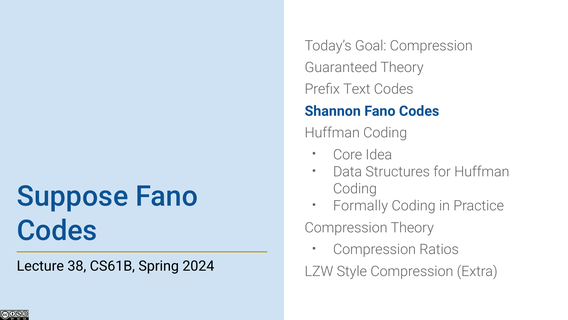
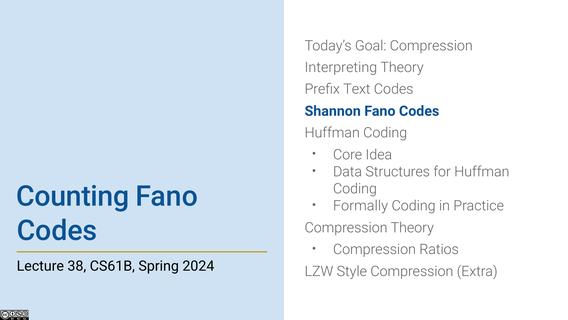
Guaranteed: Guaranteed -> Interpreting (341, 67)
Suppose: Suppose -> Counting (73, 196)
